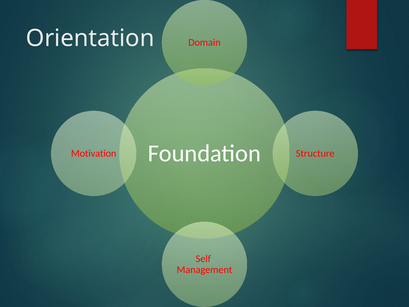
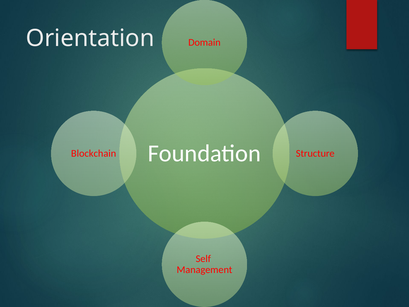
Motivation: Motivation -> Blockchain (94, 153)
